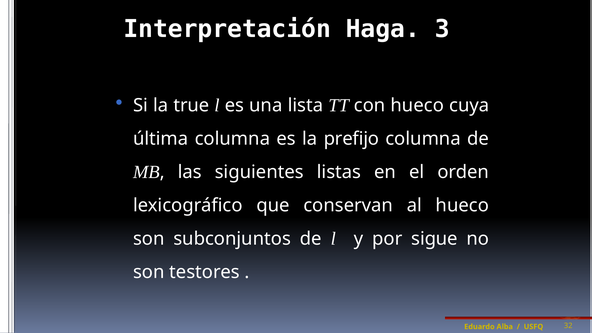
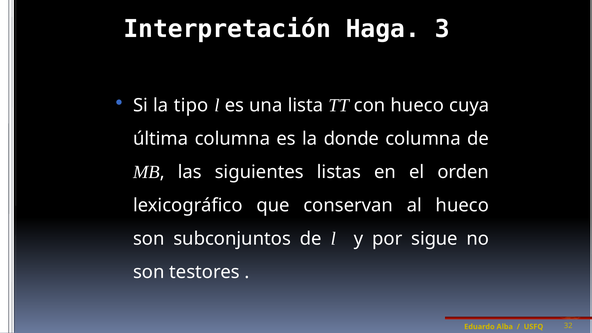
true: true -> tipo (191, 105)
prefijo: prefijo -> donde (351, 139)
